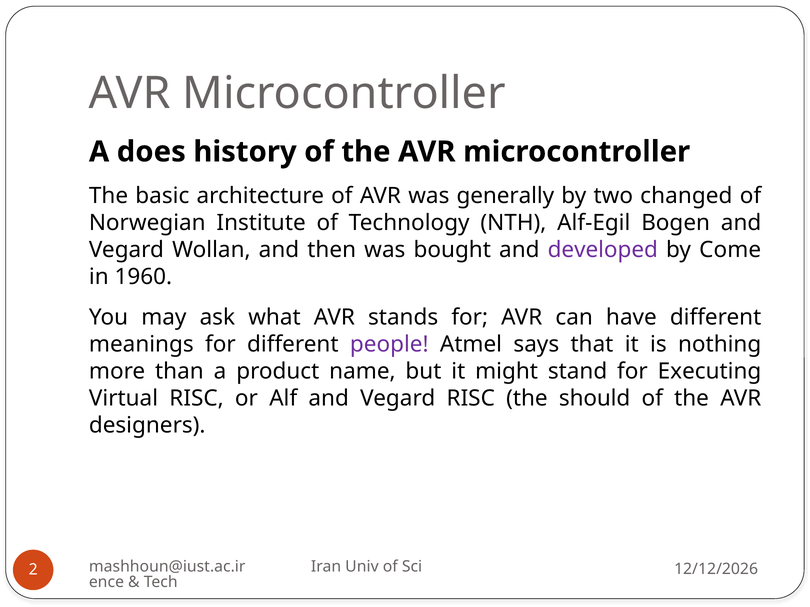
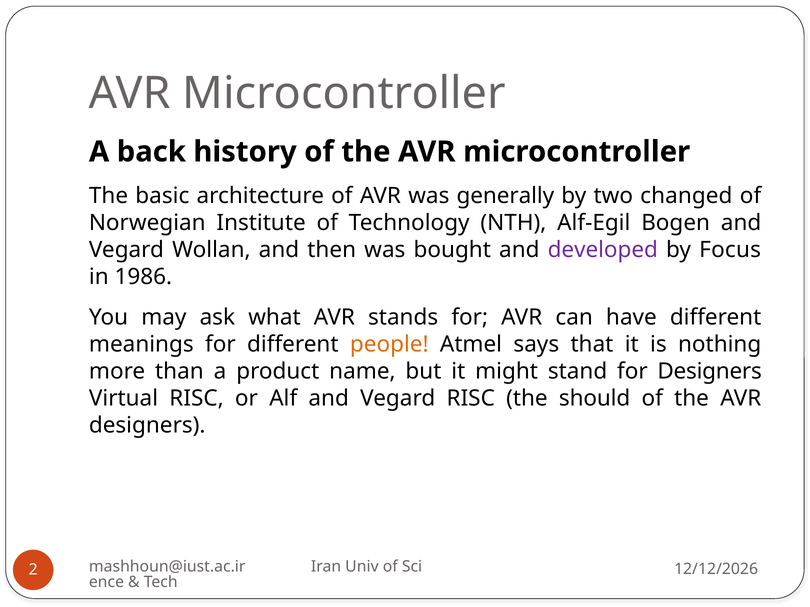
does: does -> back (151, 152)
Come: Come -> Focus (730, 250)
1960: 1960 -> 1986 (143, 277)
people colour: purple -> orange (389, 345)
for Executing: Executing -> Designers (710, 372)
